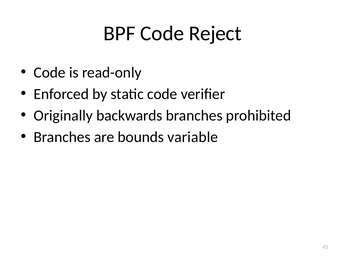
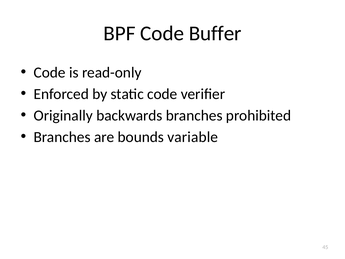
Reject: Reject -> Buffer (215, 33)
